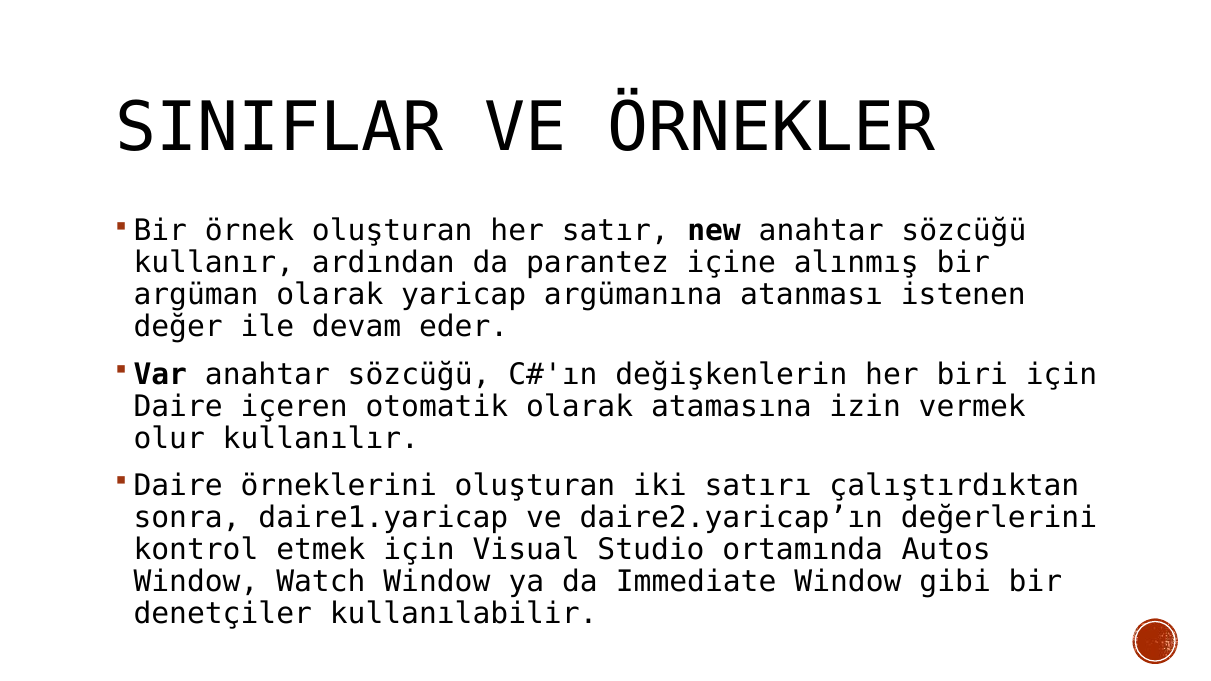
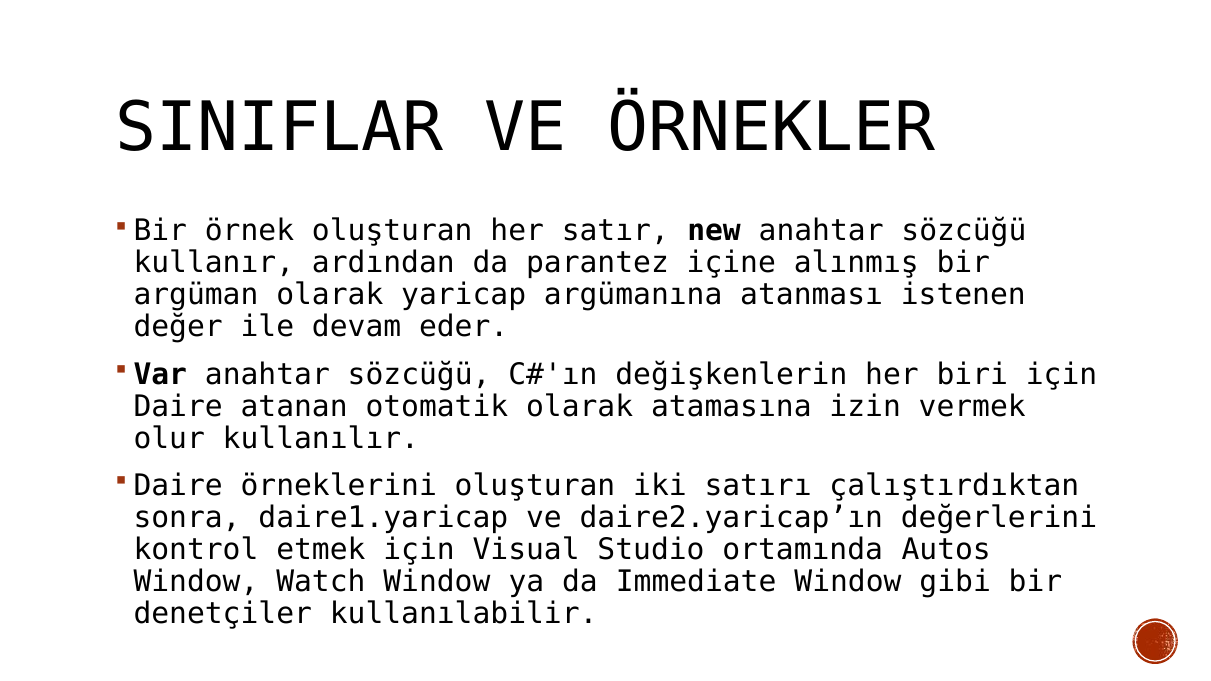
içeren: içeren -> atanan (294, 406)
